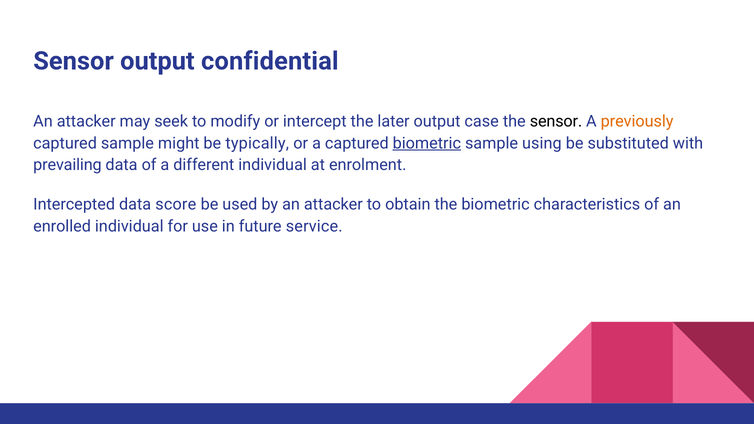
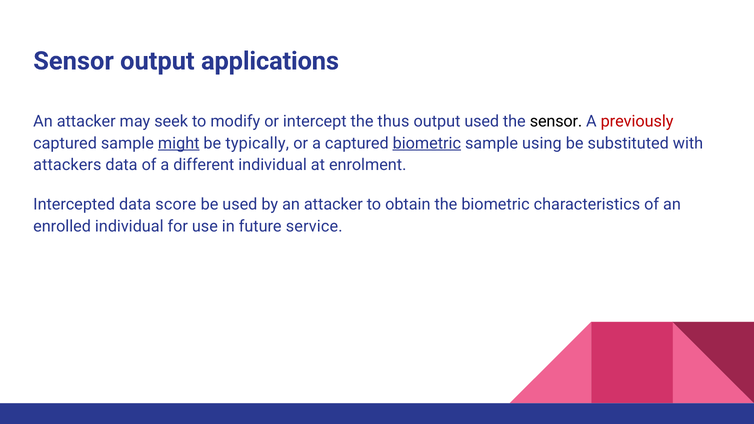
confidential: confidential -> applications (270, 61)
later: later -> thus (393, 121)
output case: case -> used (482, 121)
previously colour: orange -> red (637, 121)
might underline: none -> present (179, 143)
prevailing: prevailing -> attackers (67, 165)
